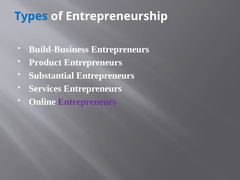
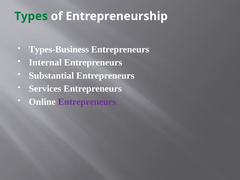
Types colour: blue -> green (31, 16)
Build-Business: Build-Business -> Types-Business (59, 49)
Product: Product -> Internal (45, 63)
